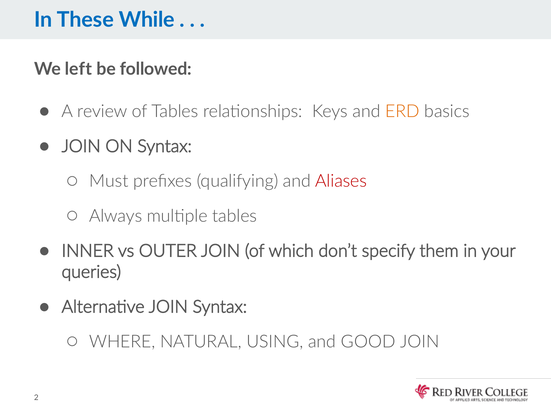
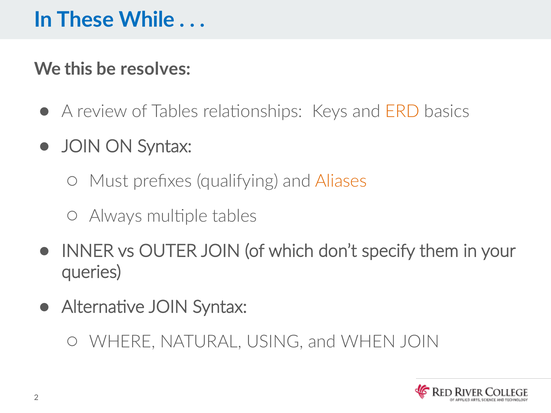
left: left -> this (79, 69)
followed: followed -> resolves (156, 69)
Aliases colour: red -> orange (341, 181)
GOOD: GOOD -> WHEN (368, 342)
